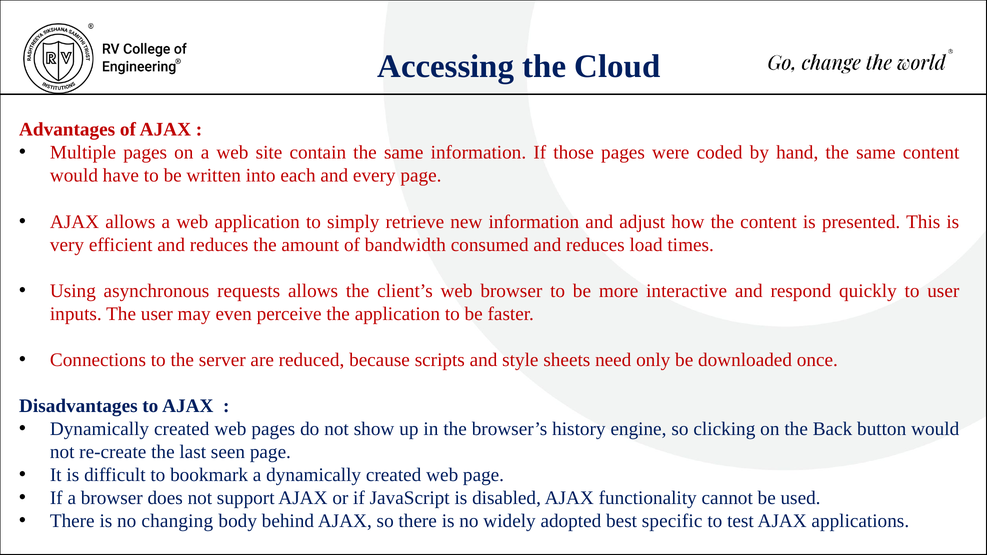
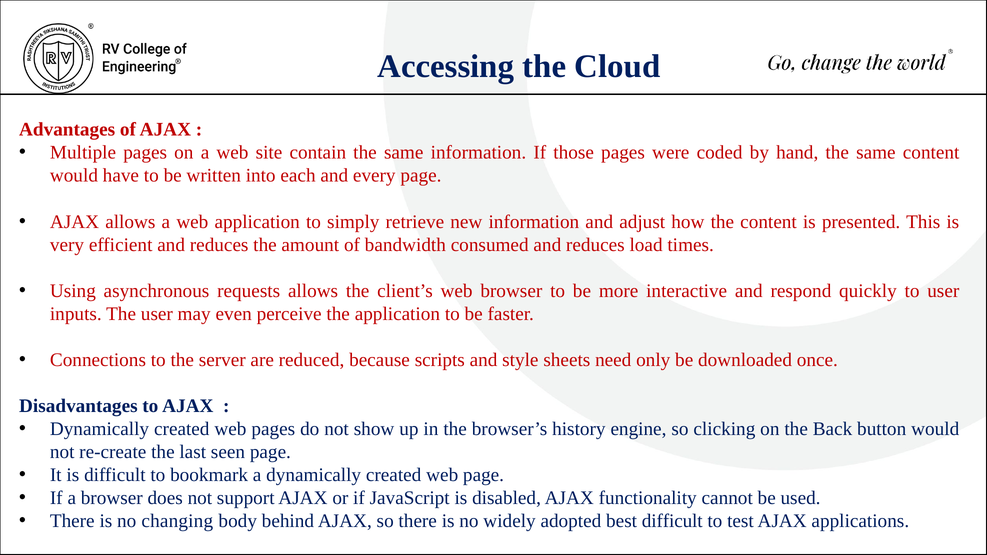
best specific: specific -> difficult (672, 521)
